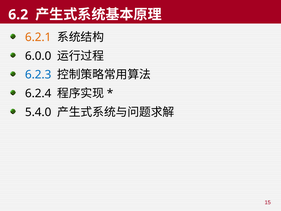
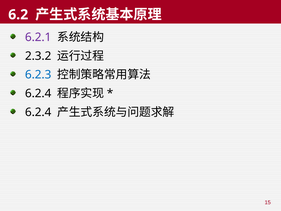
6.2.1 colour: orange -> purple (38, 37)
6.0.0: 6.0.0 -> 2.3.2 (38, 56)
5.4.0: 5.4.0 -> 6.2.4 (38, 112)
